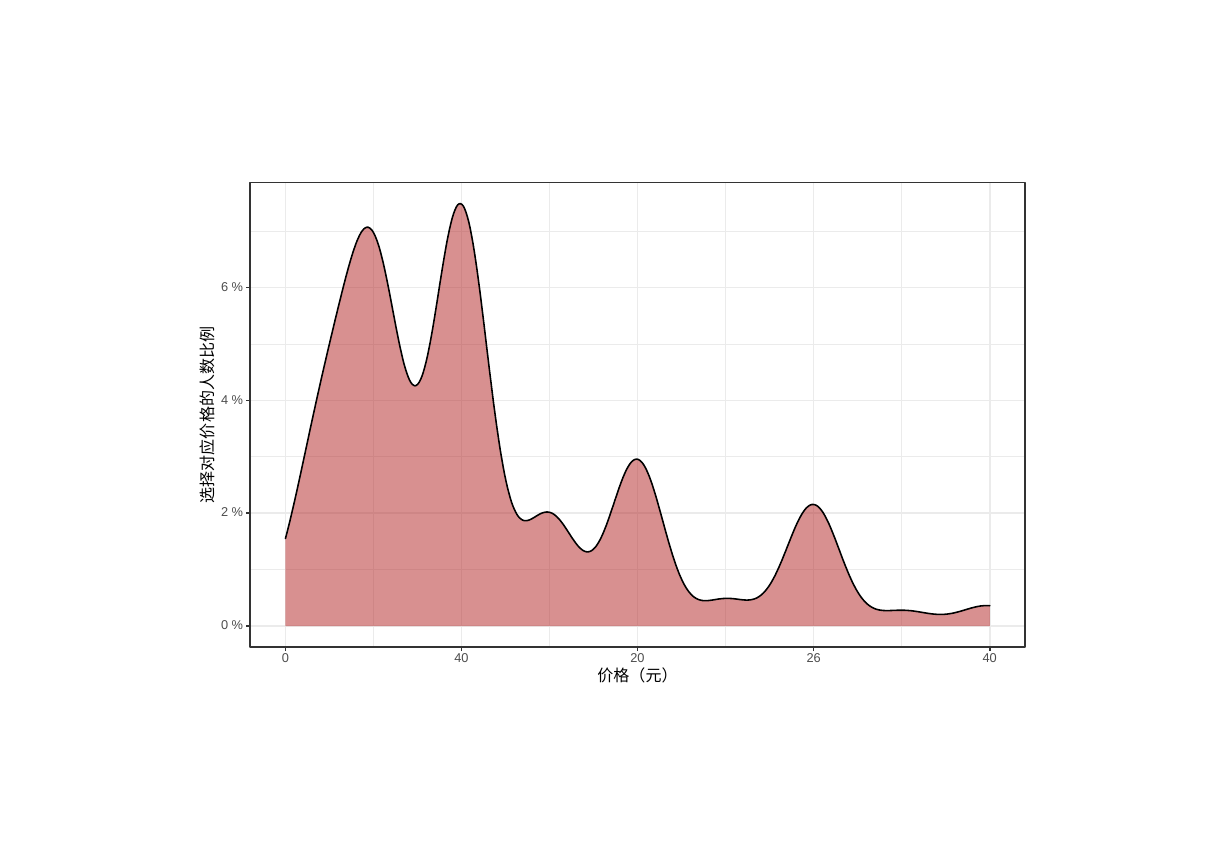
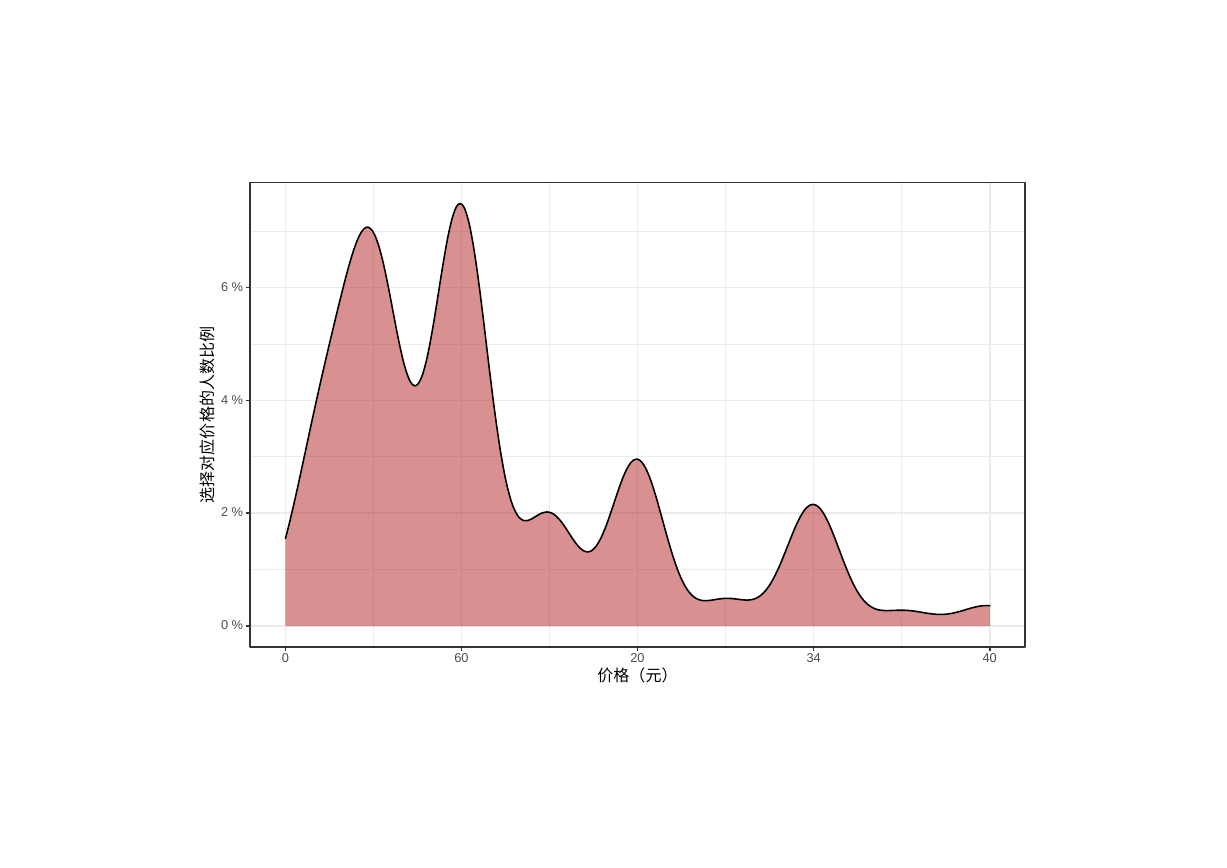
0 40: 40 -> 60 (462, 658)
26: 26 -> 34 (814, 658)
